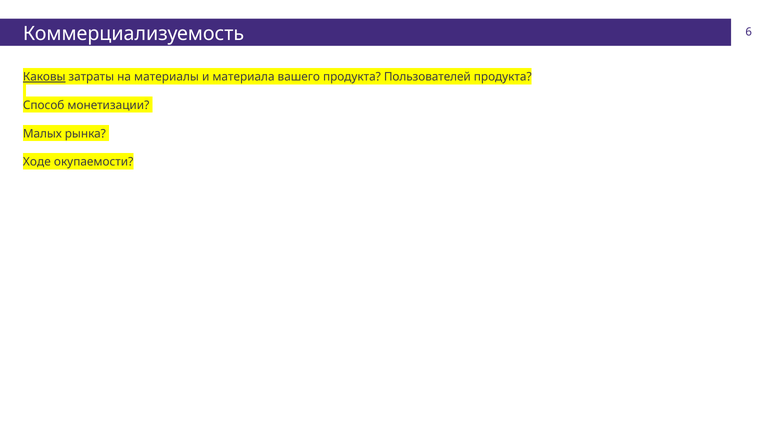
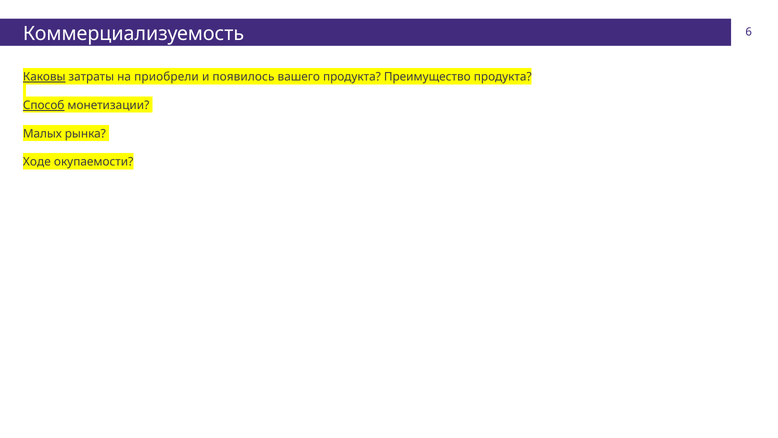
материалы: материалы -> приобрели (166, 77)
материала: материала -> появилось (243, 77)
Пользователей: Пользователей -> Преимущество (427, 77)
Способ underline: none -> present (44, 105)
